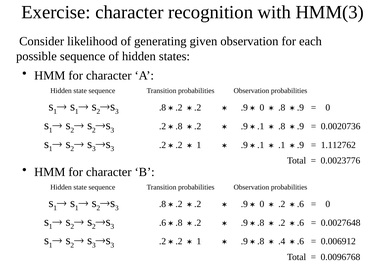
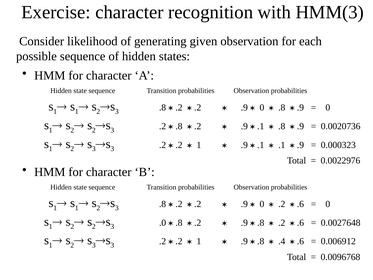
1.112762: 1.112762 -> 0.000323 (338, 145)
0.0023776: 0.0023776 -> 0.0022976 (340, 160)
.6: .6 -> .0 (163, 223)
